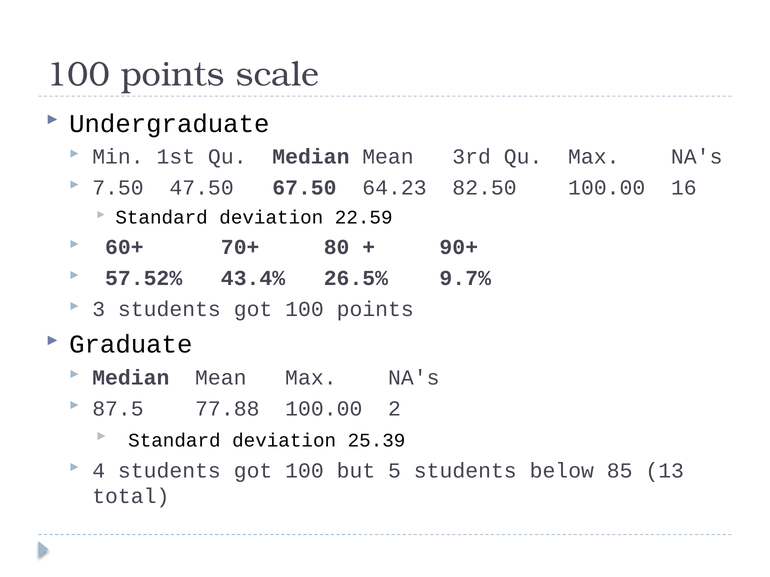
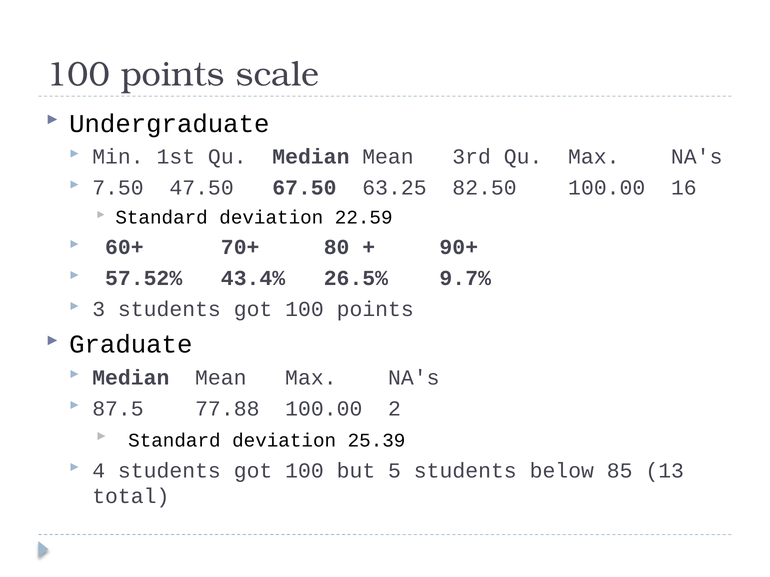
64.23: 64.23 -> 63.25 (394, 188)
